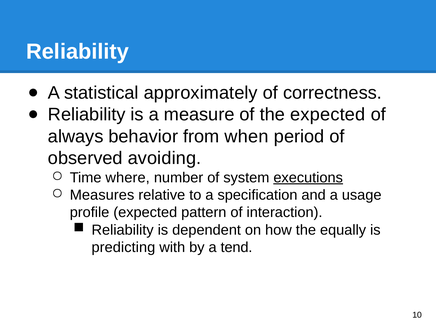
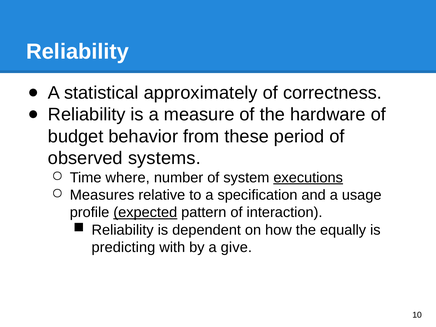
the expected: expected -> hardware (328, 115)
always: always -> budget (76, 136)
when: when -> these (247, 136)
avoiding: avoiding -> systems (164, 158)
expected underline: none -> present (145, 212)
tend: tend -> give (236, 247)
